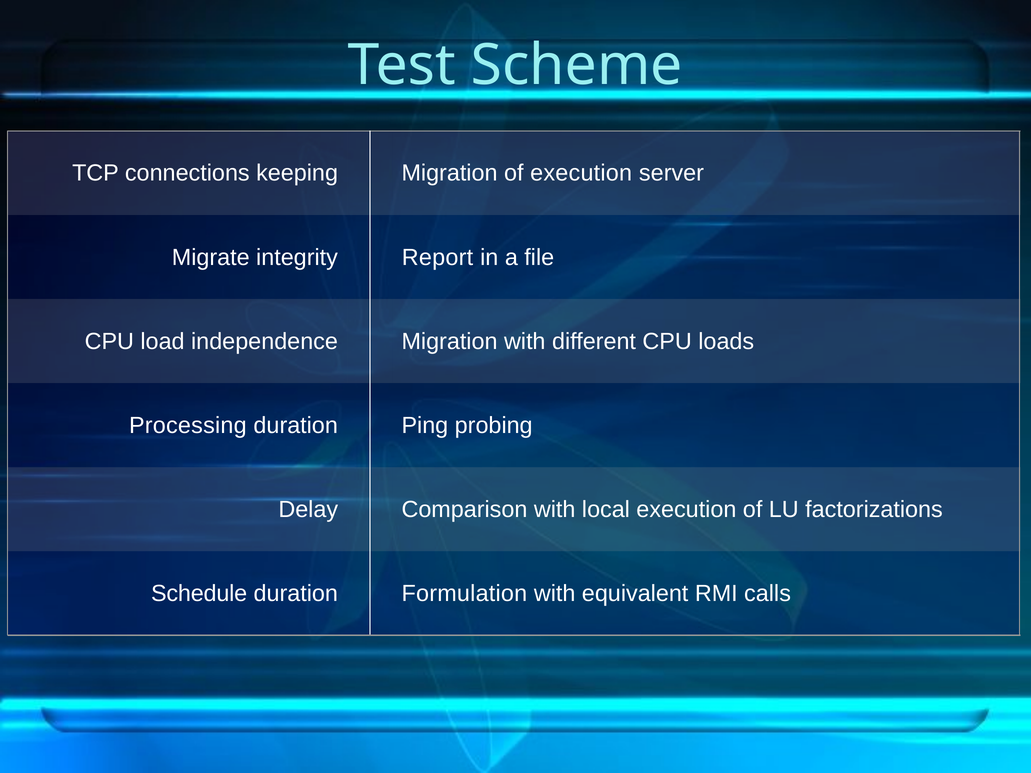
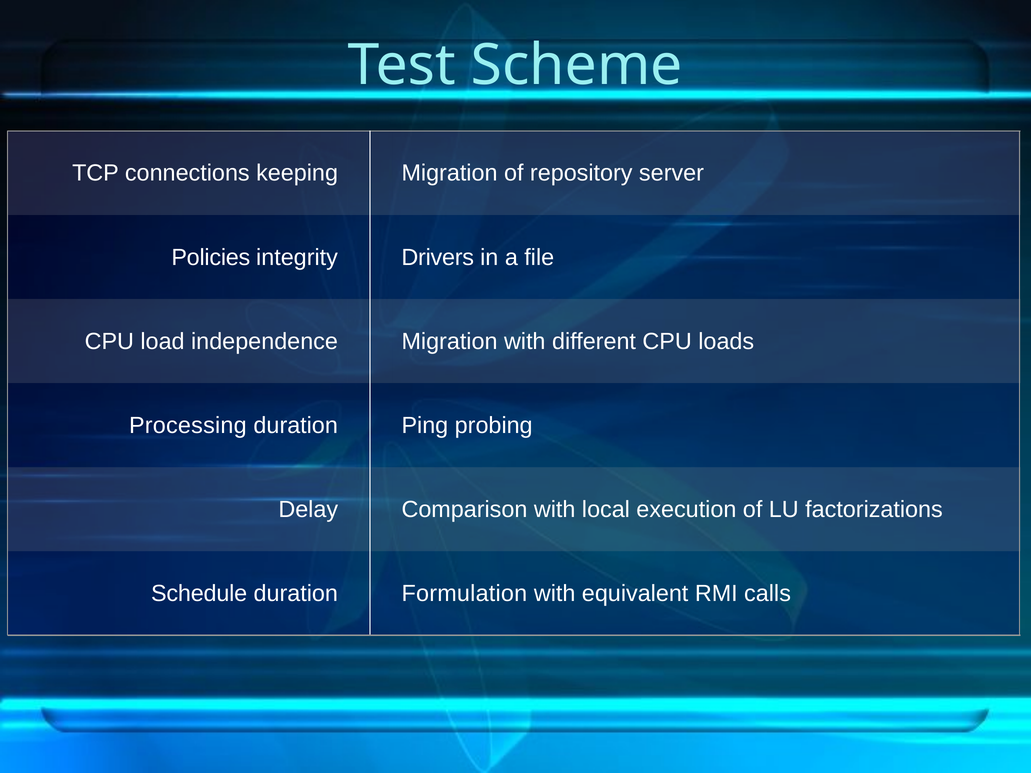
of execution: execution -> repository (581, 173)
Migrate: Migrate -> Policies (211, 257)
Report: Report -> Drivers (438, 257)
